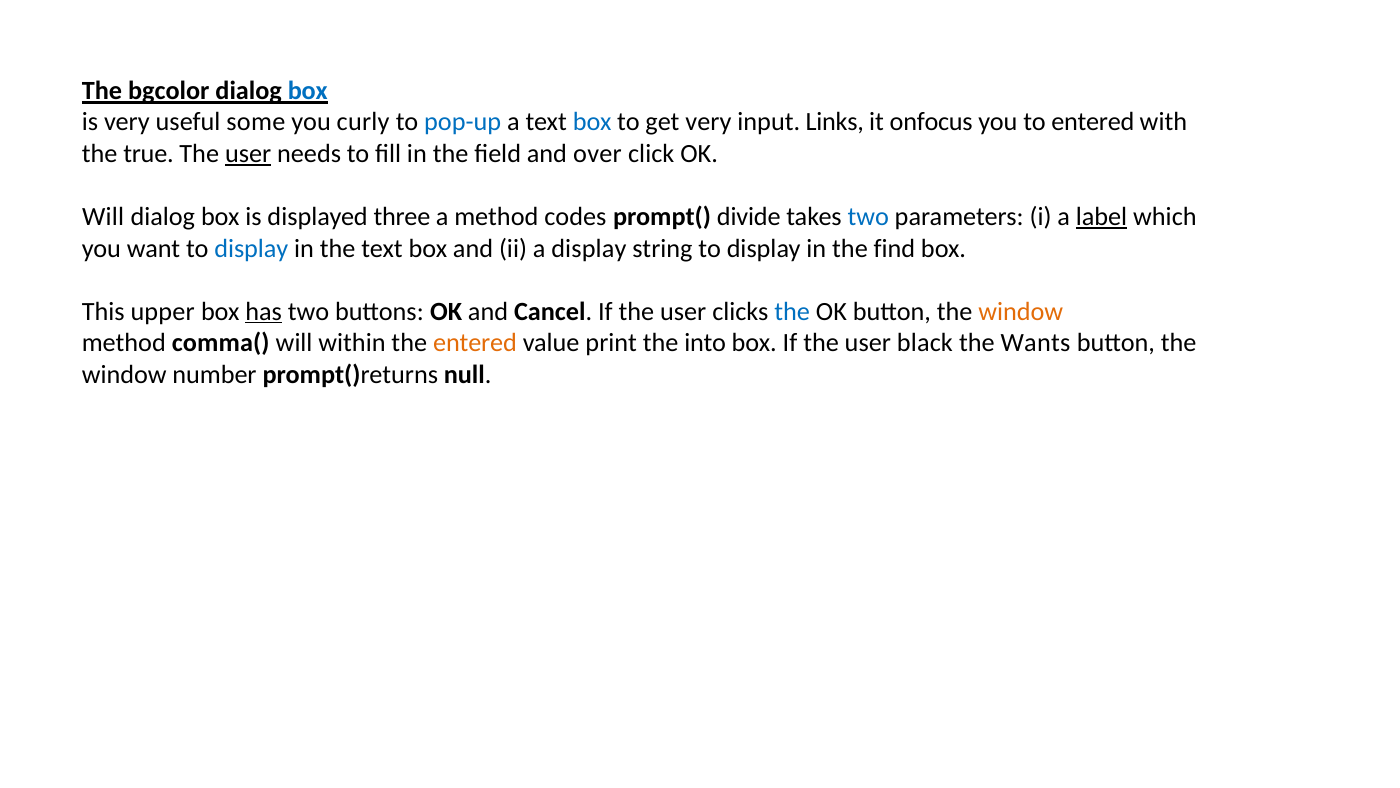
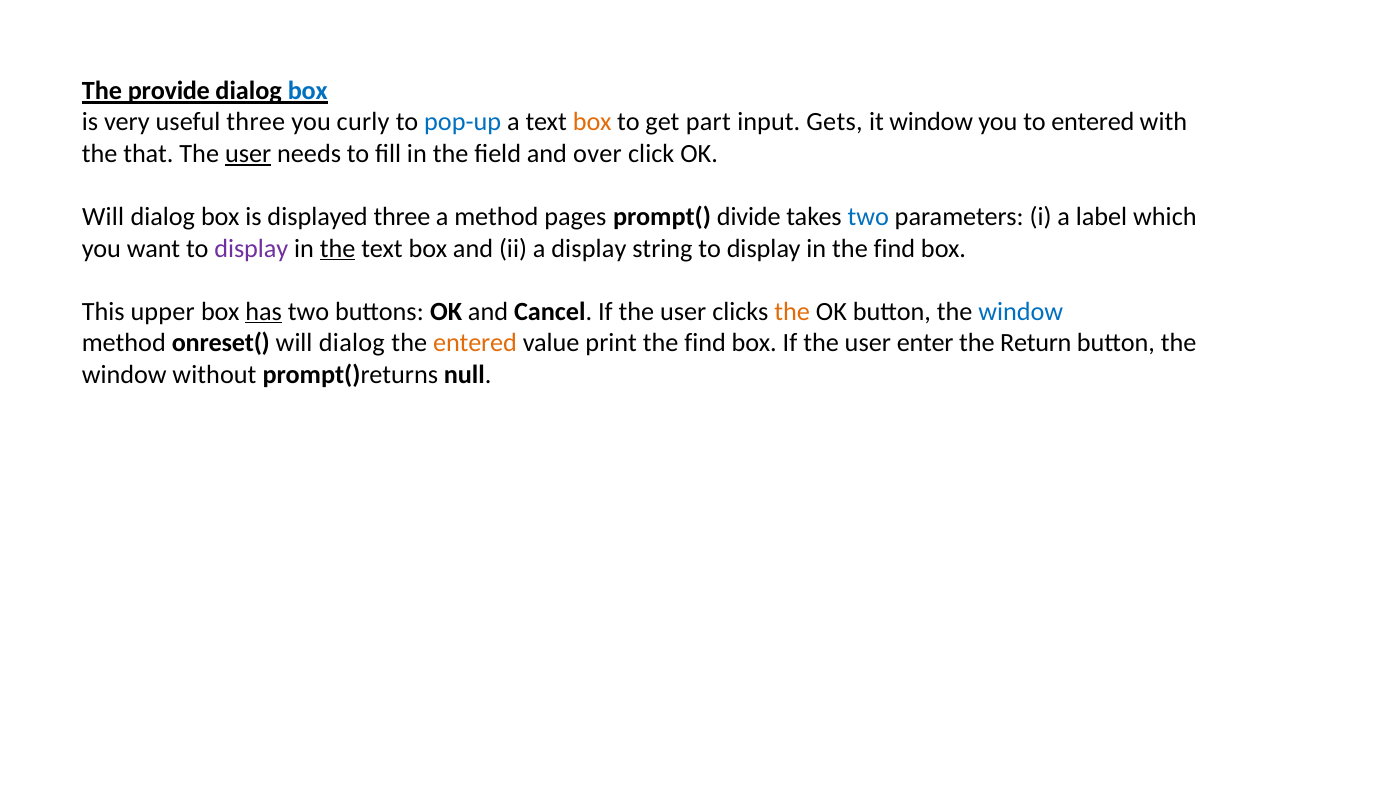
bgcolor: bgcolor -> provide (169, 91)
useful some: some -> three (256, 122)
box colour: blue -> orange (592, 122)
get very: very -> part (708, 122)
Links: Links -> Gets (835, 122)
it onfocus: onfocus -> window (931, 122)
true: true -> that (148, 154)
codes: codes -> pages (575, 217)
label underline: present -> none (1102, 217)
display colour: blue -> purple (251, 248)
the underline: none -> present (338, 248)
the colour: blue -> orange (792, 311)
window colour: orange -> blue (1021, 311)
comma(: comma( -> onreset( (221, 343)
within: within -> dialog (352, 343)
into: into -> find (705, 343)
black: black -> enter (925, 343)
Wants: Wants -> Return (1036, 343)
number: number -> without (214, 374)
